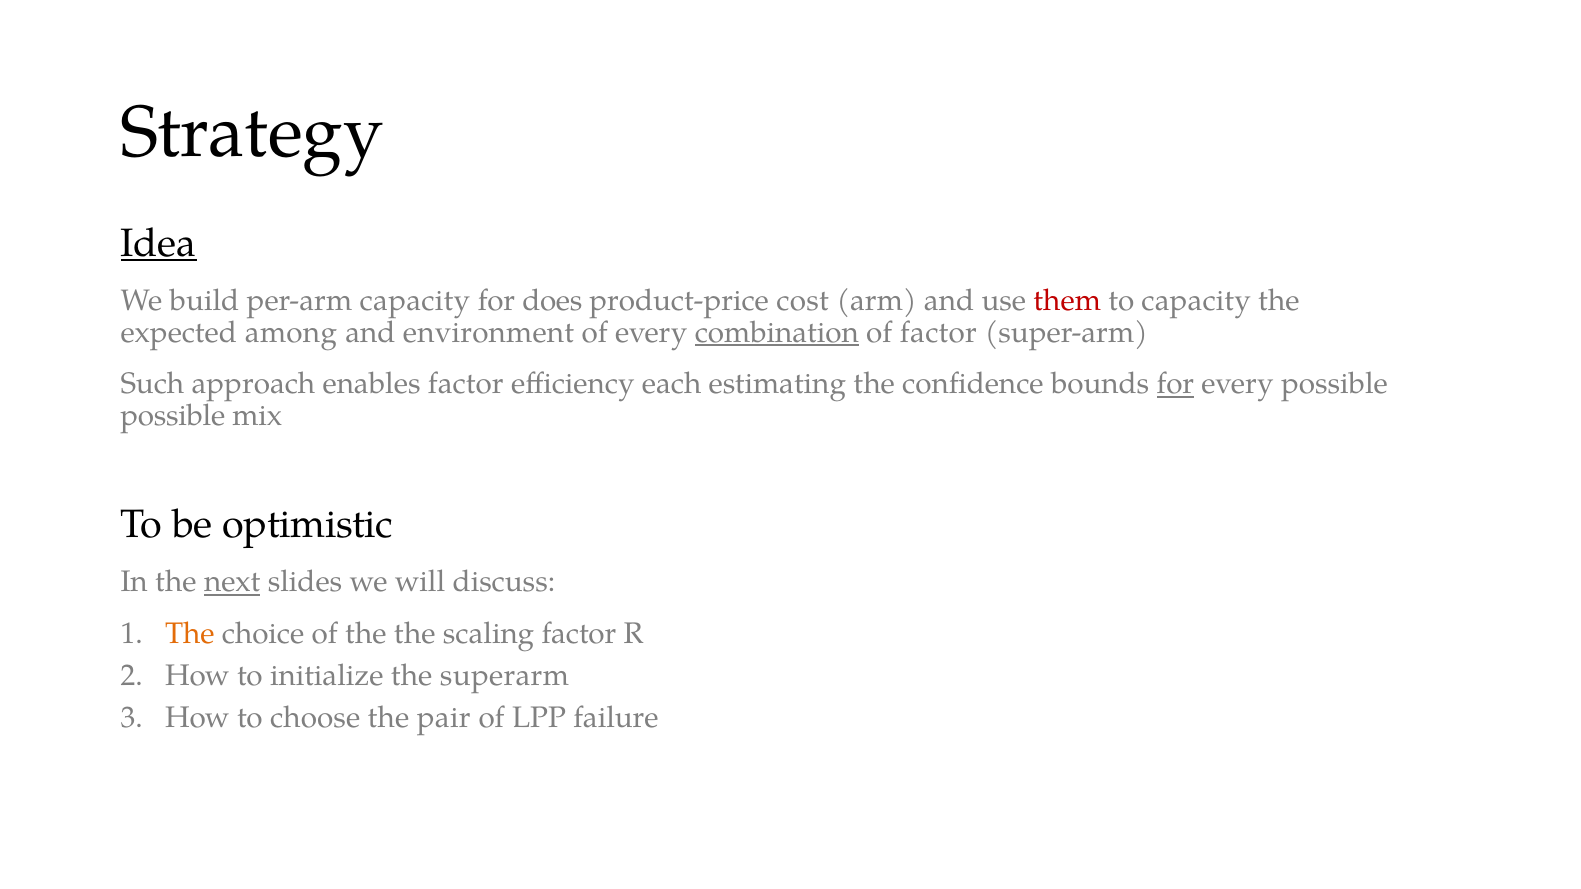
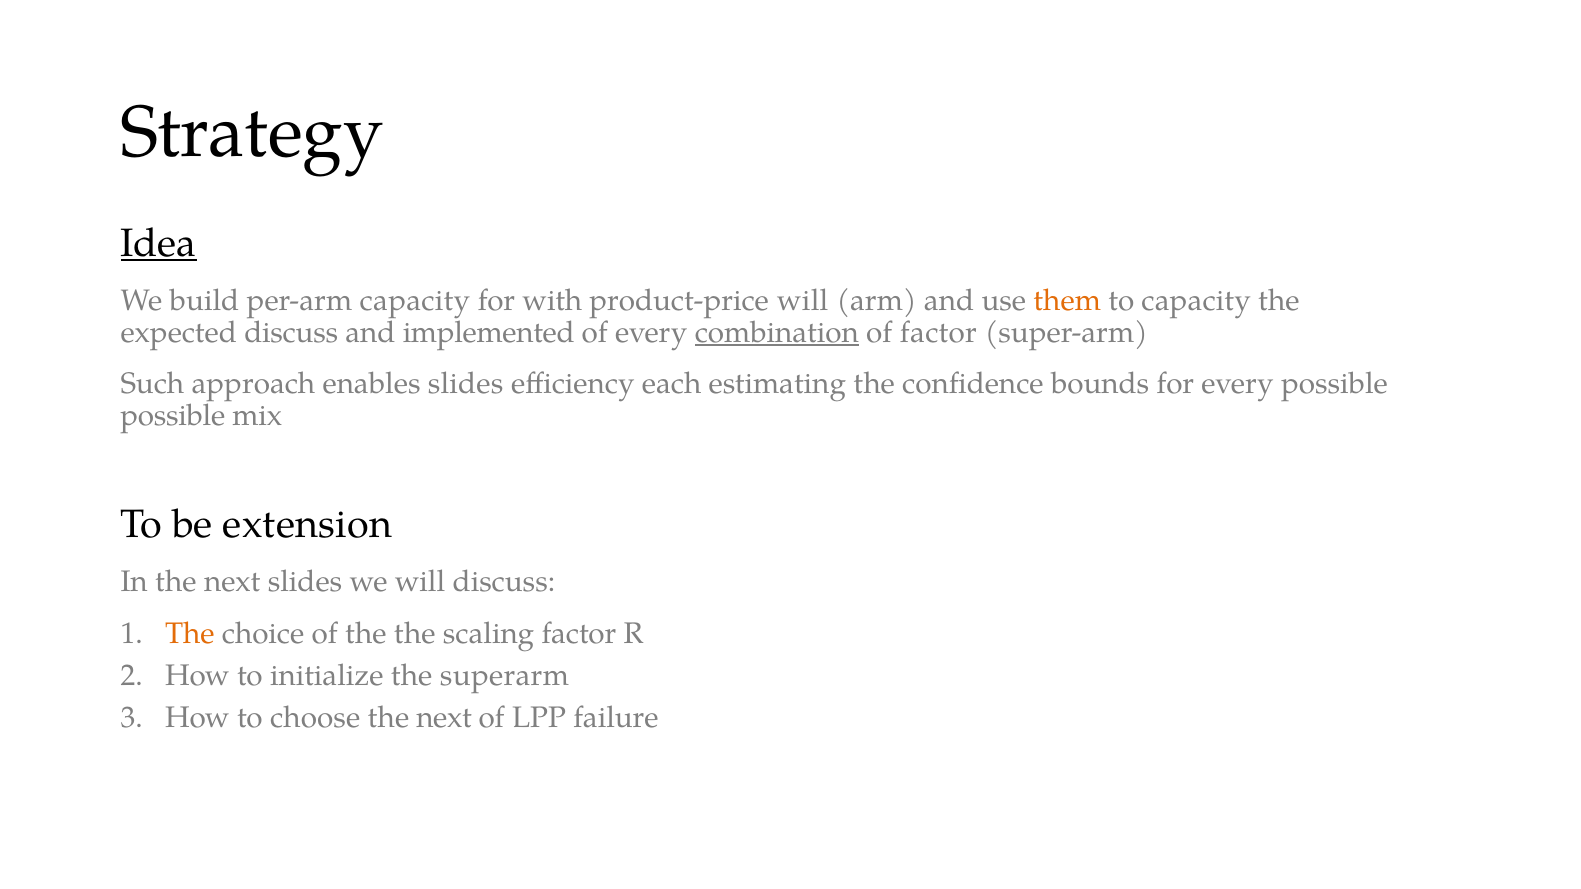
does: does -> with (552, 301)
product-price cost: cost -> will (803, 301)
them colour: red -> orange (1067, 301)
expected among: among -> discuss (291, 333)
environment: environment -> implemented (489, 333)
enables factor: factor -> slides (466, 384)
for underline: present -> none (1175, 384)
optimistic: optimistic -> extension (308, 525)
next underline: present -> none (232, 582)
pair: pair -> next (444, 718)
